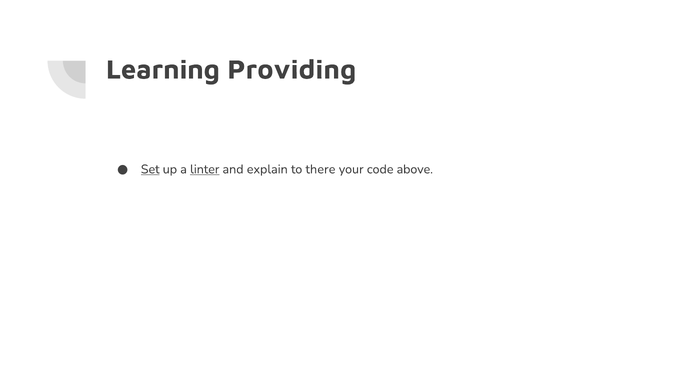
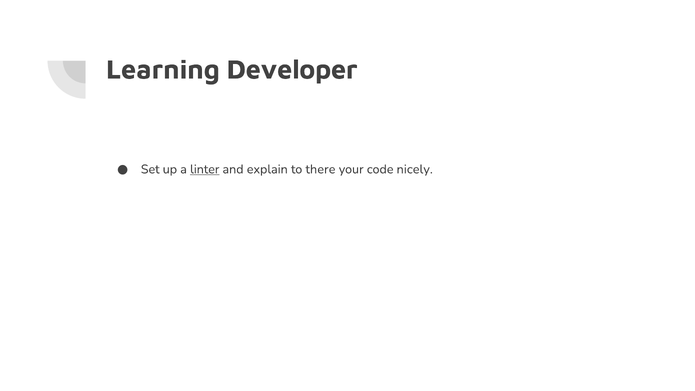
Providing: Providing -> Developer (292, 70)
Set underline: present -> none (150, 169)
above: above -> nicely (415, 169)
